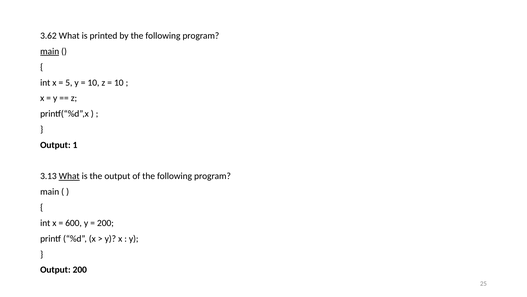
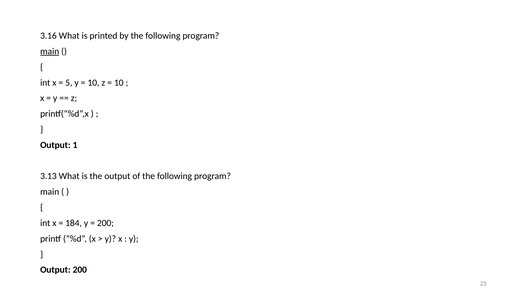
3.62: 3.62 -> 3.16 (48, 36)
What underline: present -> none (69, 176)
600: 600 -> 184 (74, 223)
